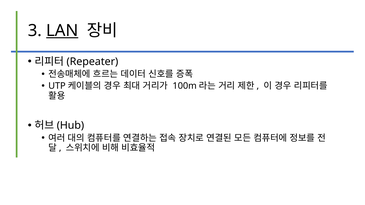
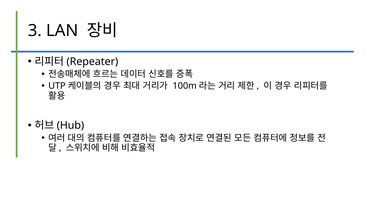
LAN underline: present -> none (62, 31)
